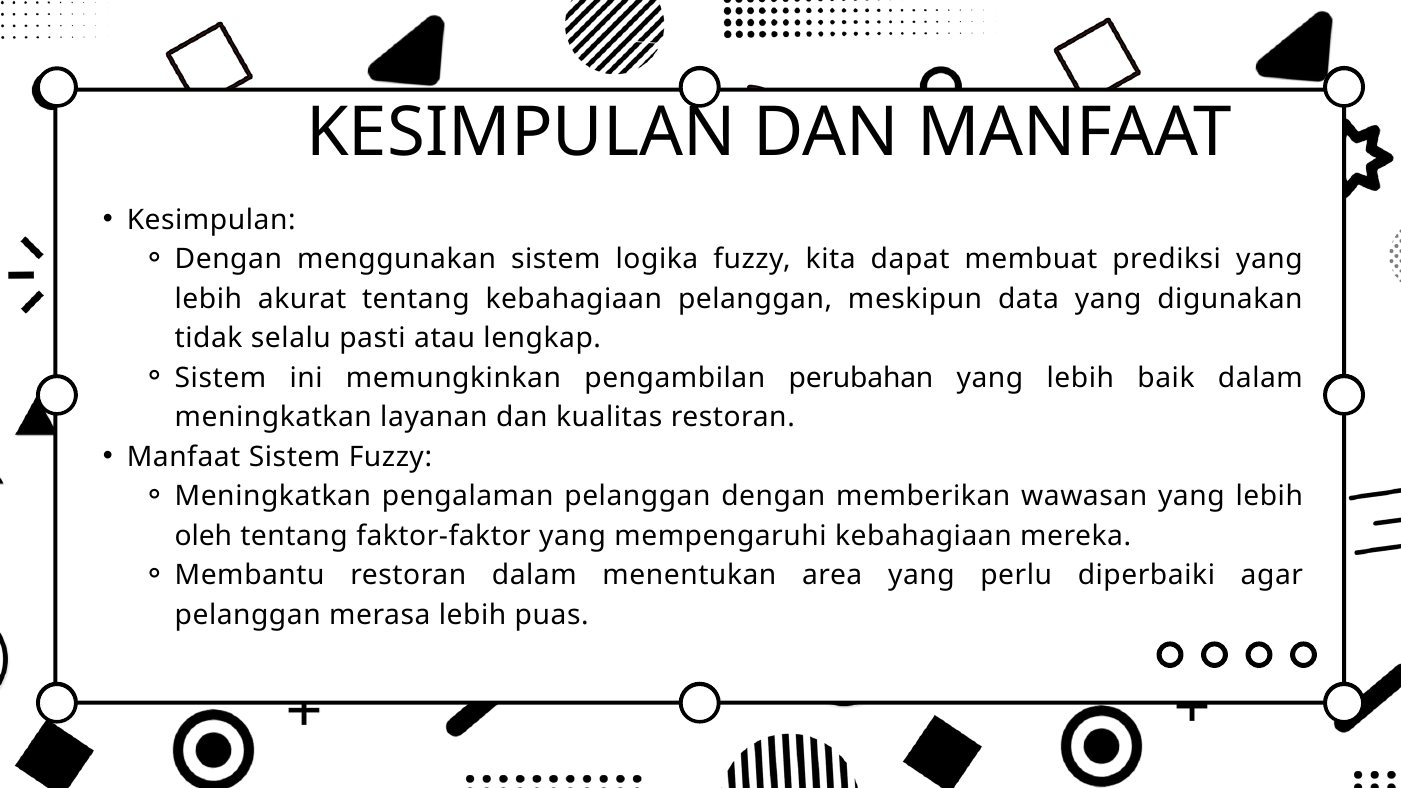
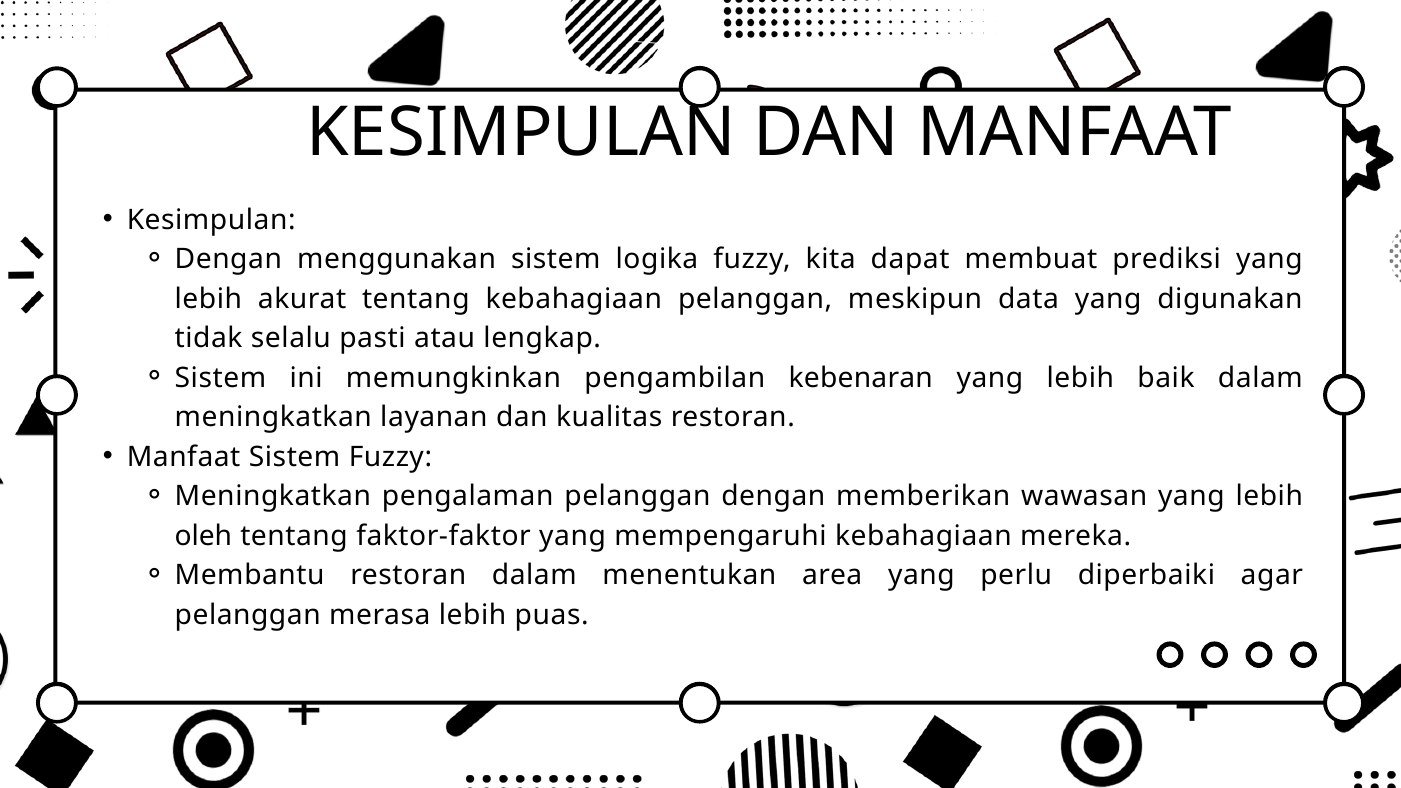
perubahan: perubahan -> kebenaran (861, 378)
